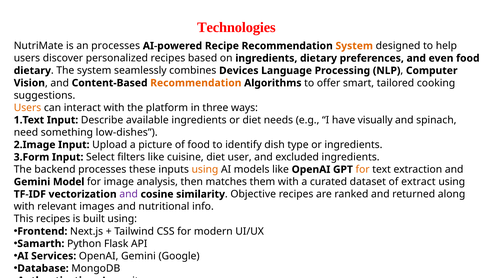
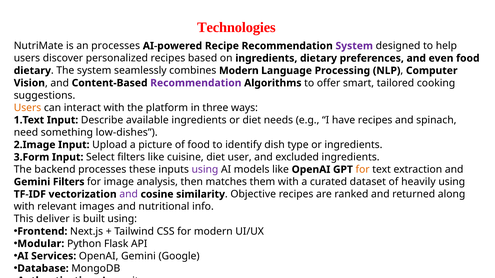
System colour: orange -> purple (354, 46)
combines Devices: Devices -> Modern (239, 71)
Recommendation colour: orange -> purple (196, 83)
have visually: visually -> recipes (375, 120)
using colour: orange -> purple (205, 170)
Gemini Model: Model -> Filters (69, 182)
extract: extract -> heavily (418, 182)
This recipes: recipes -> deliver (53, 219)
Samarth: Samarth -> Modular (41, 244)
